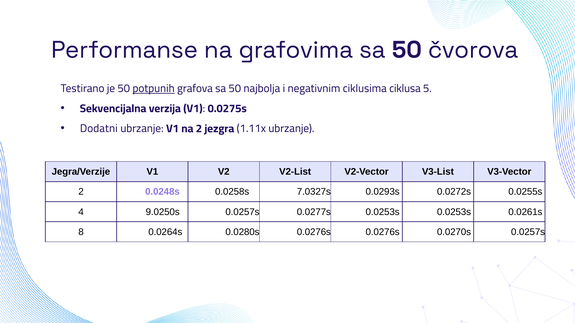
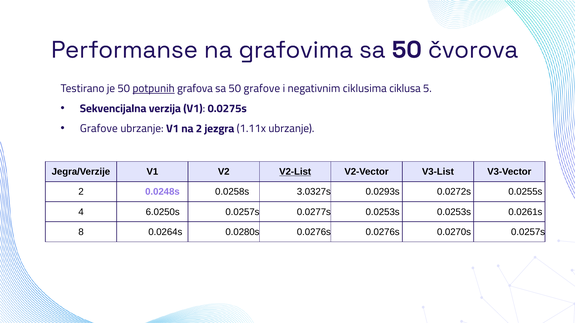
50 najbolja: najbolja -> grafove (262, 88)
Dodatni: Dodatni -> Grafove (99, 129)
V2-List underline: none -> present (295, 172)
7.0327s: 7.0327s -> 3.0327s (314, 192)
9.0250s: 9.0250s -> 6.0250s (163, 212)
